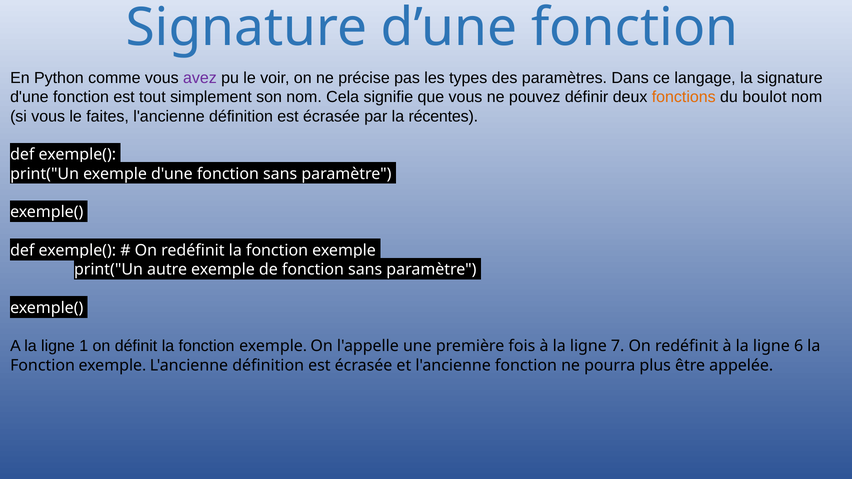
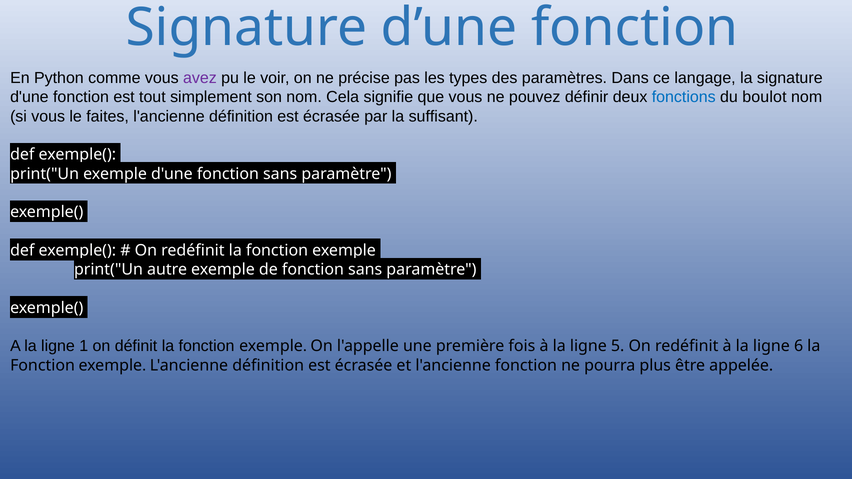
fonctions colour: orange -> blue (684, 97)
récentes: récentes -> suffisant (443, 116)
7: 7 -> 5 (618, 346)
